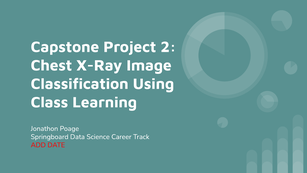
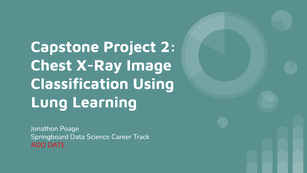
Class: Class -> Lung (49, 102)
